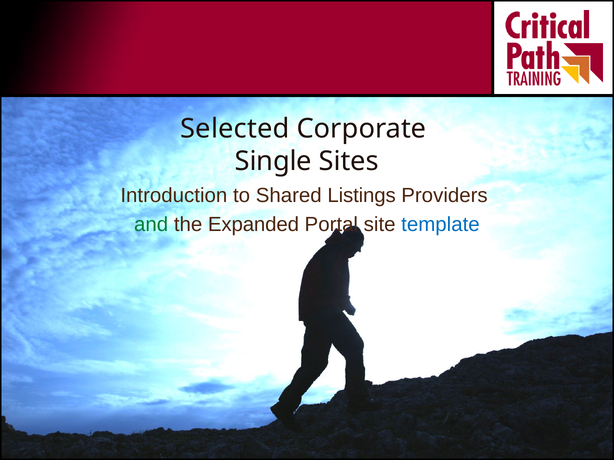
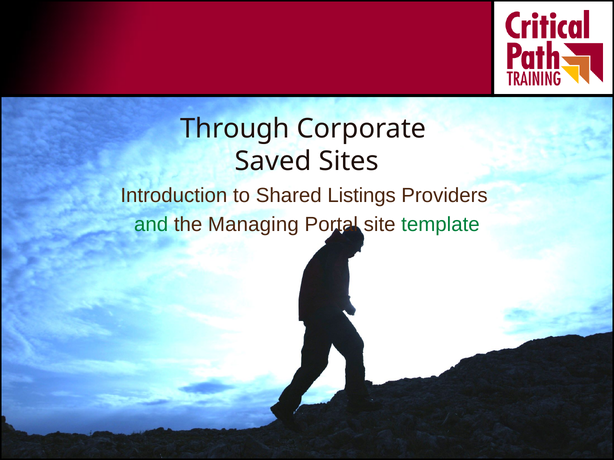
Selected: Selected -> Through (235, 129)
Single: Single -> Saved (273, 162)
Expanded: Expanded -> Managing (253, 225)
template colour: blue -> green (440, 225)
